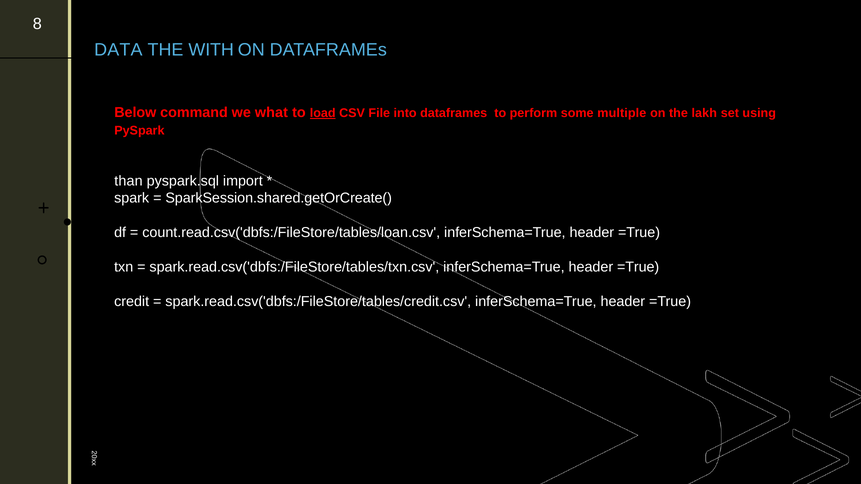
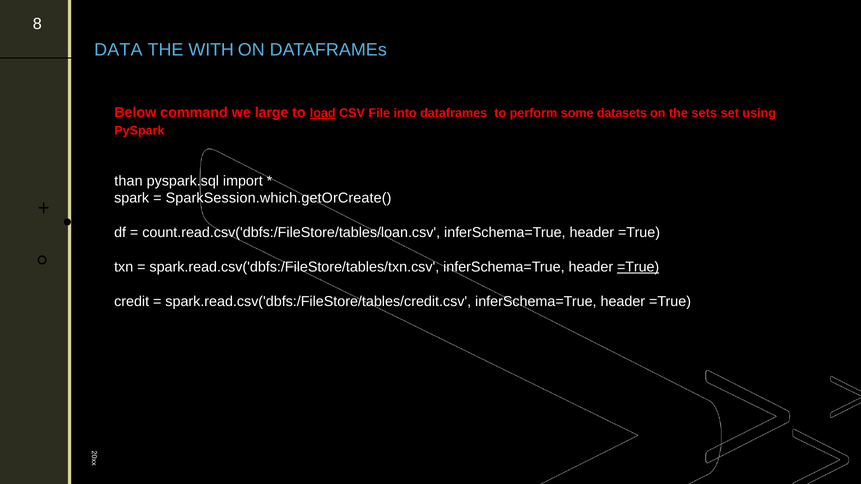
what: what -> large (272, 113)
multiple: multiple -> datasets (622, 113)
lakh: lakh -> sets (704, 113)
SparkSession.shared.getOrCreate(: SparkSession.shared.getOrCreate( -> SparkSession.which.getOrCreate( (279, 198)
=True underline: none -> present (638, 267)
